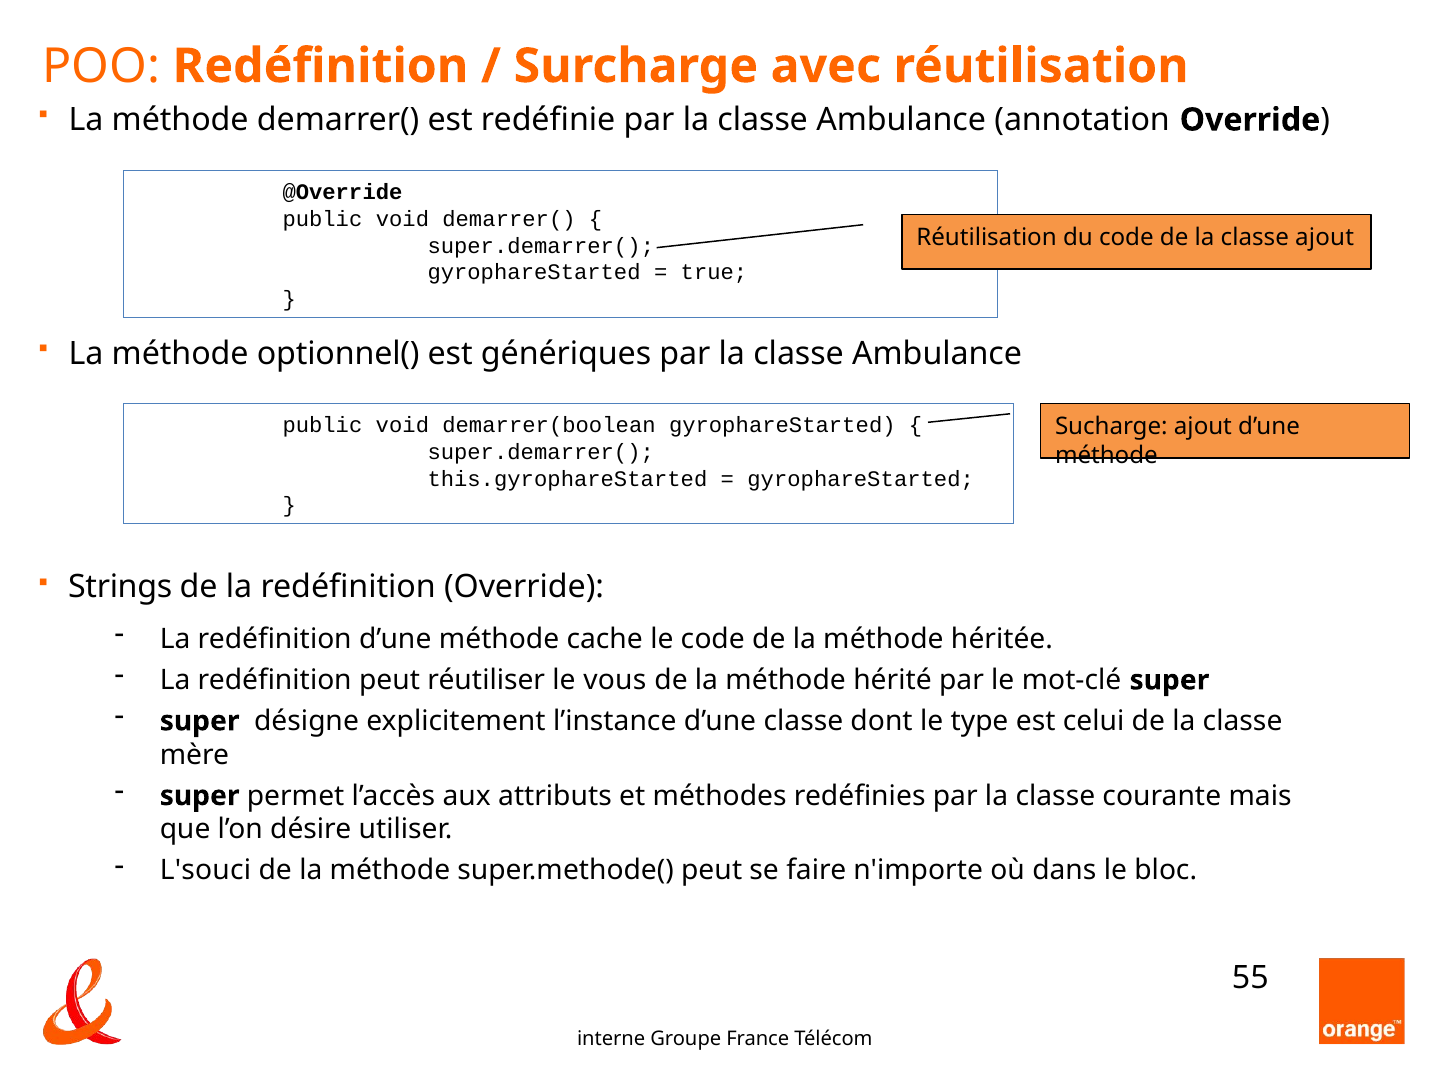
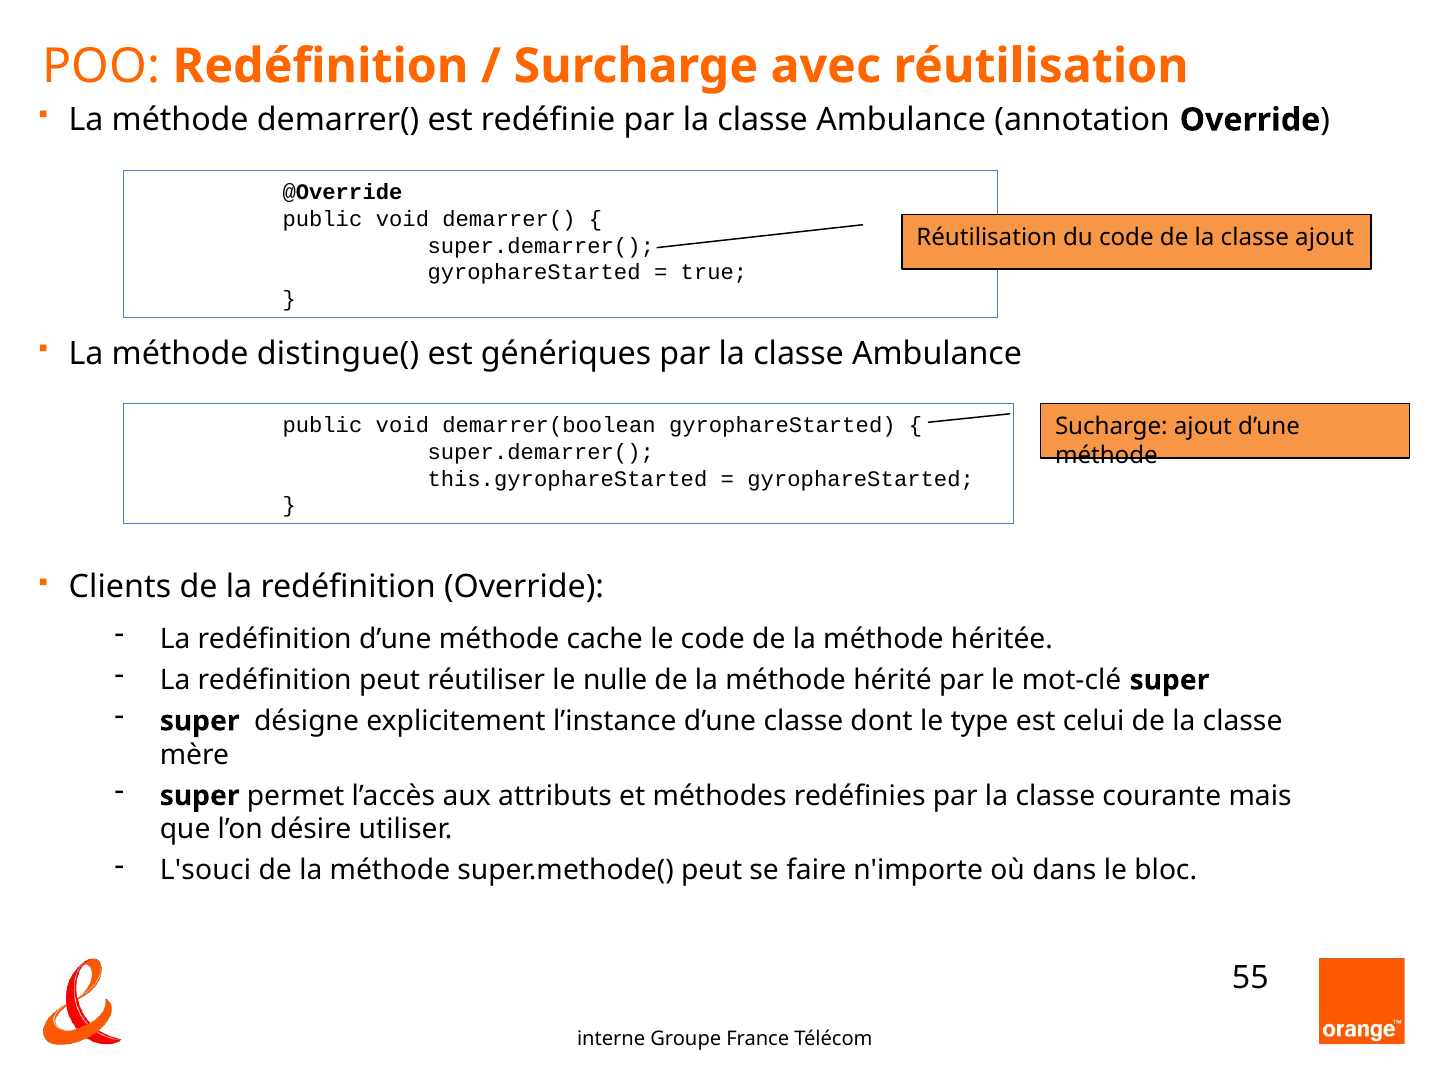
optionnel(: optionnel( -> distingue( (338, 353)
Strings: Strings -> Clients (120, 587)
vous: vous -> nulle (615, 680)
